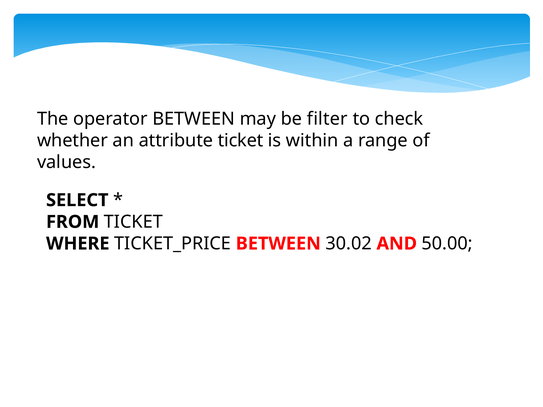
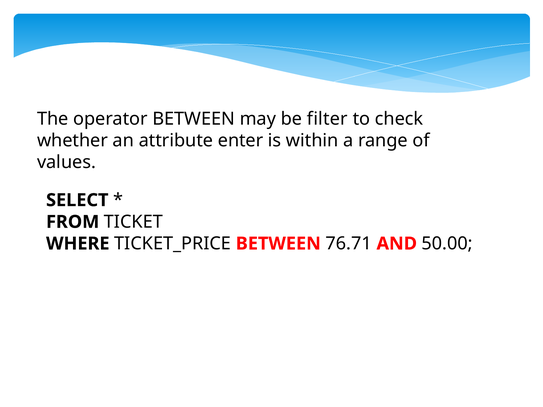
attribute ticket: ticket -> enter (241, 141)
30.02: 30.02 -> 76.71 (349, 244)
